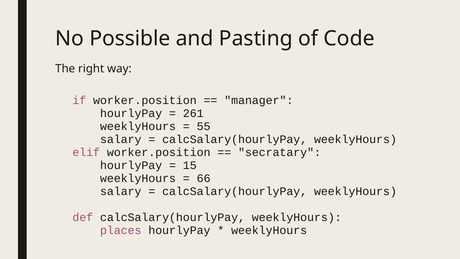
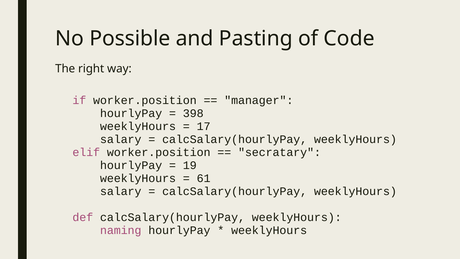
261: 261 -> 398 (193, 113)
55: 55 -> 17 (204, 126)
15: 15 -> 19 (190, 165)
66: 66 -> 61 (204, 178)
places: places -> naming (121, 230)
